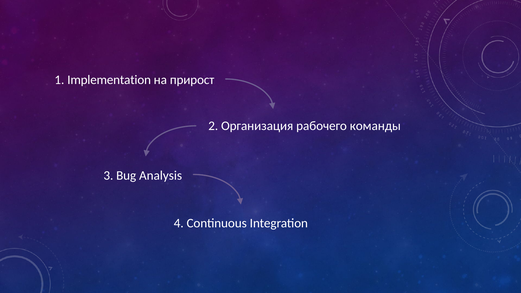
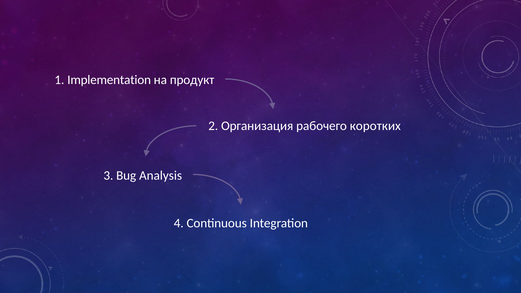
прирост: прирост -> продукт (192, 80)
команды: команды -> коротких (375, 126)
